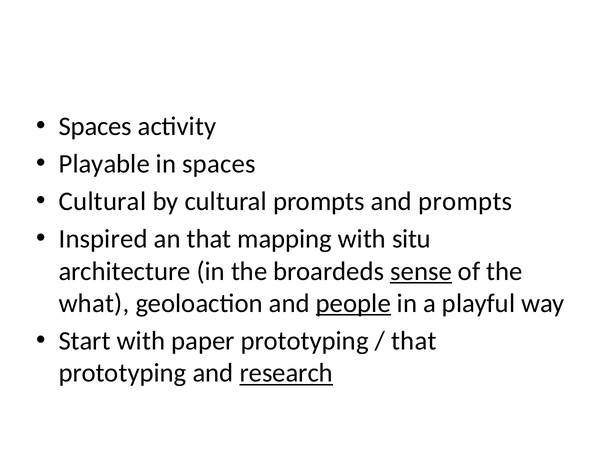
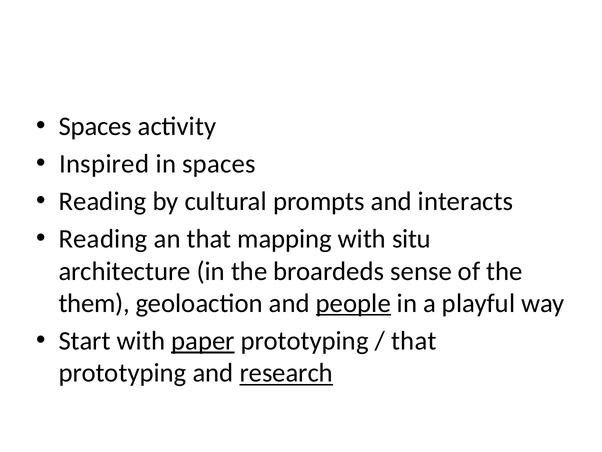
Playable: Playable -> Inspired (104, 164)
Cultural: Cultural -> Reading (103, 201)
and prompts: prompts -> interacts (465, 201)
Inspired: Inspired -> Reading (103, 239)
sense underline: present -> none (421, 271)
what: what -> them (94, 303)
paper underline: none -> present (203, 341)
